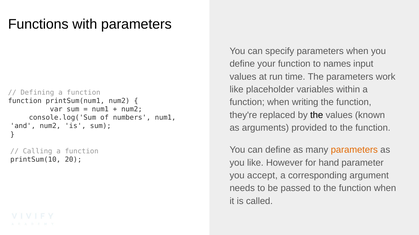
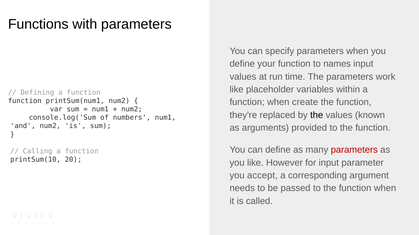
writing: writing -> create (305, 103)
parameters colour: orange -> red (354, 150)
for hand: hand -> input (329, 163)
